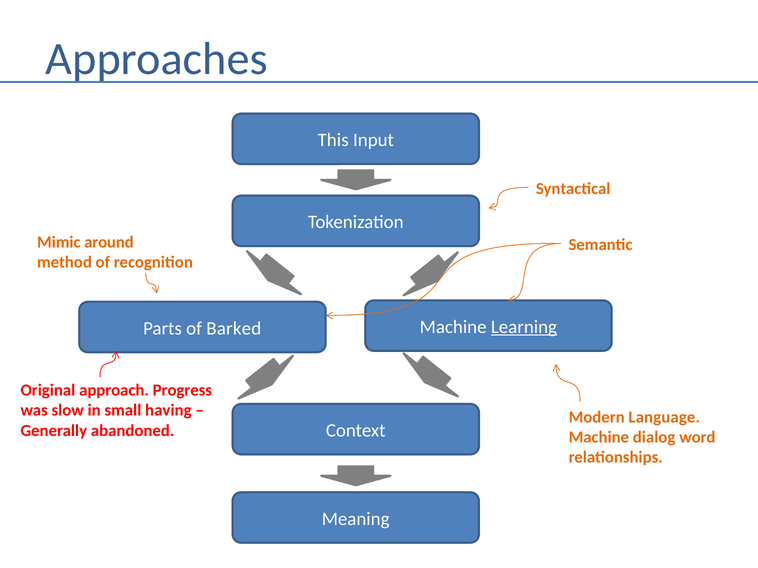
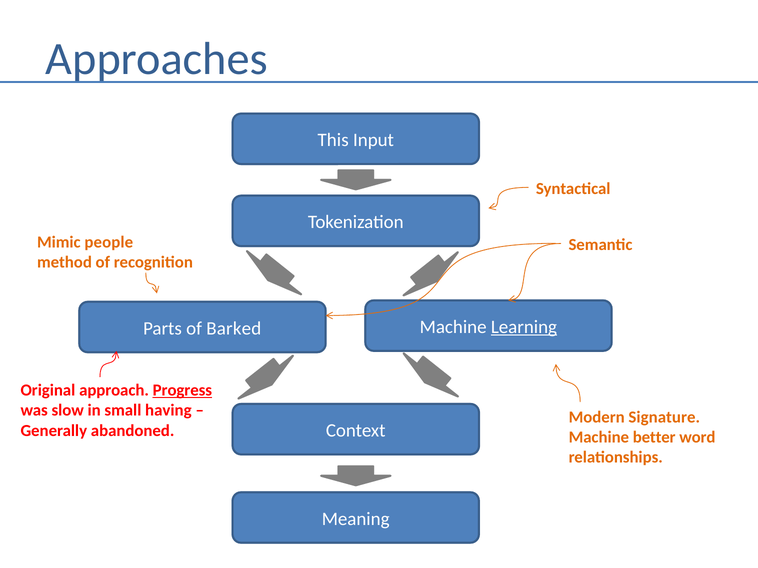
around: around -> people (109, 242)
Progress underline: none -> present (182, 390)
Language: Language -> Signature (664, 417)
dialog: dialog -> better (654, 438)
